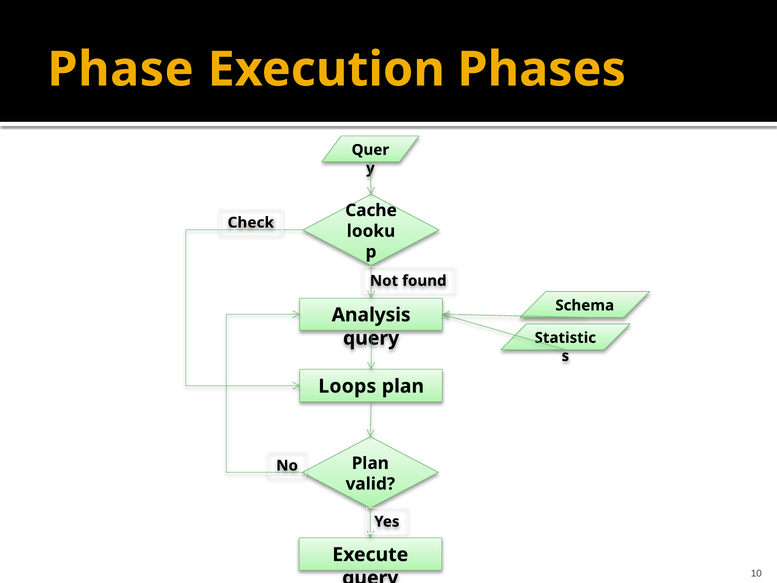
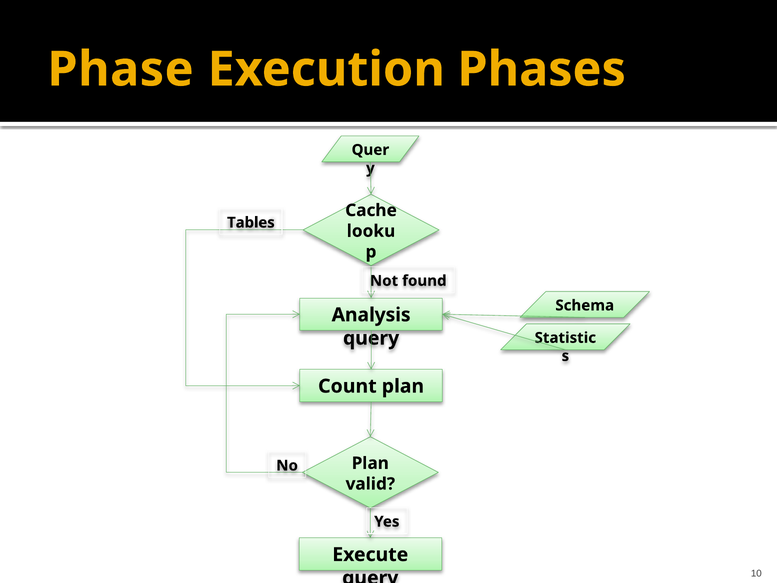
Check: Check -> Tables (251, 223)
Loops: Loops -> Count (347, 386)
